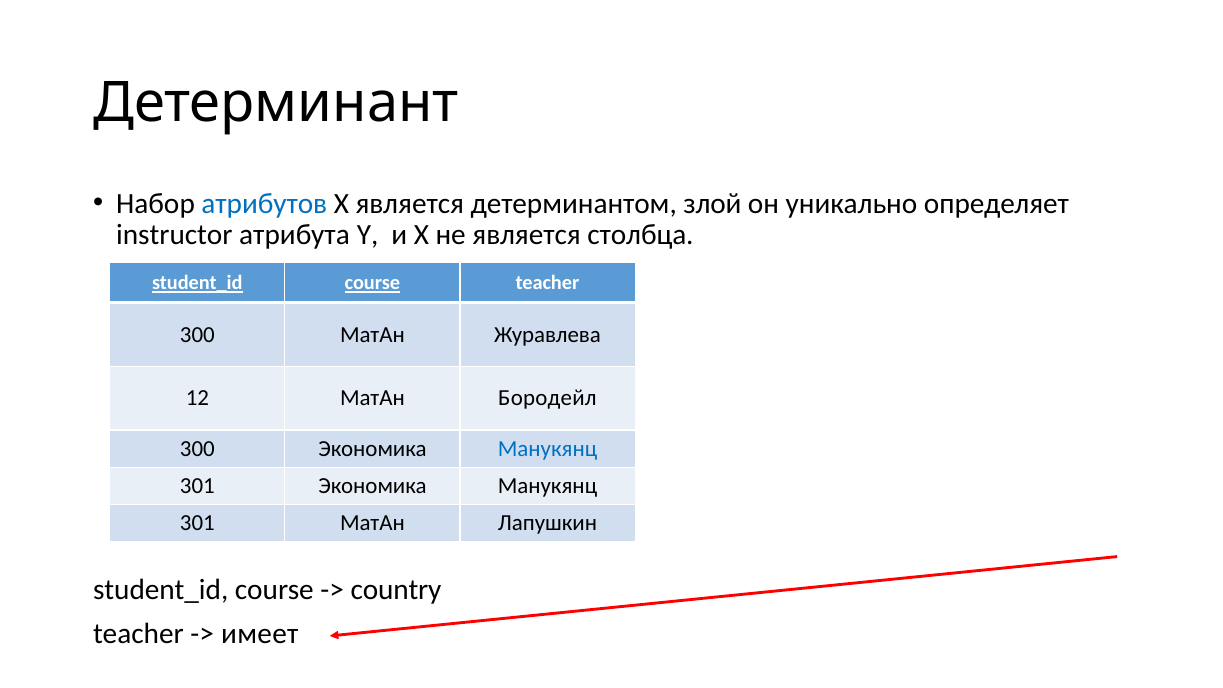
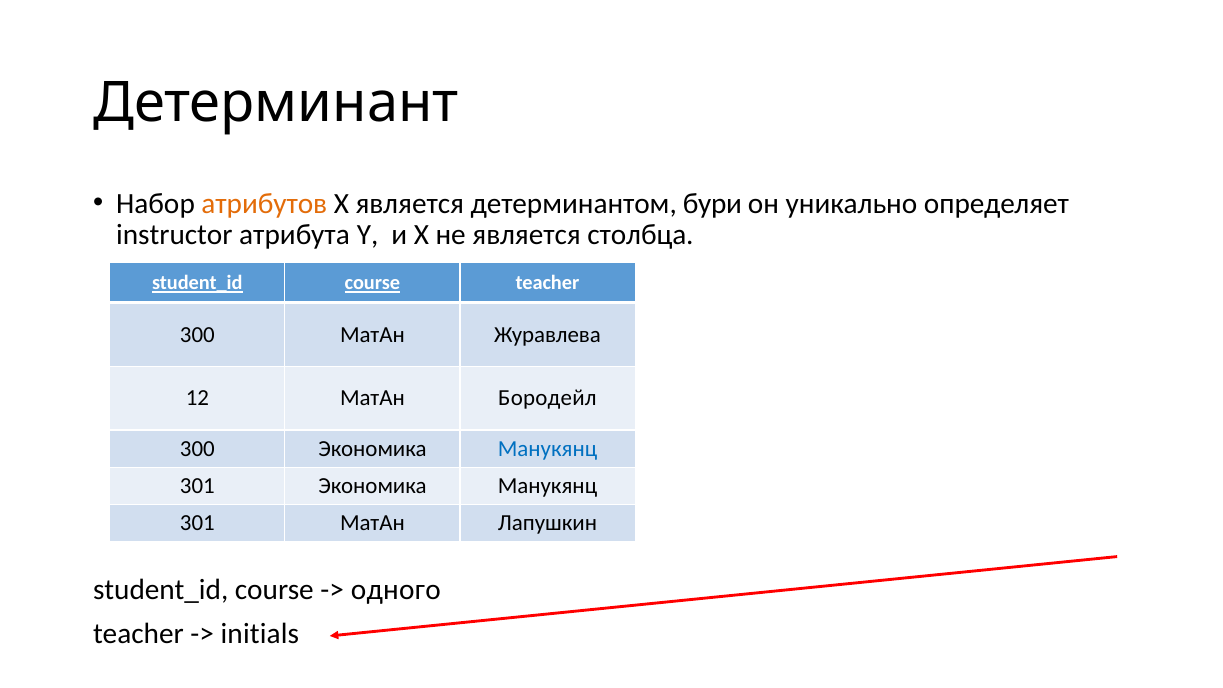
атрибутов colour: blue -> orange (264, 203)
злой: злой -> бури (712, 203)
country: country -> одного (396, 590)
имеет: имеет -> initials (260, 634)
